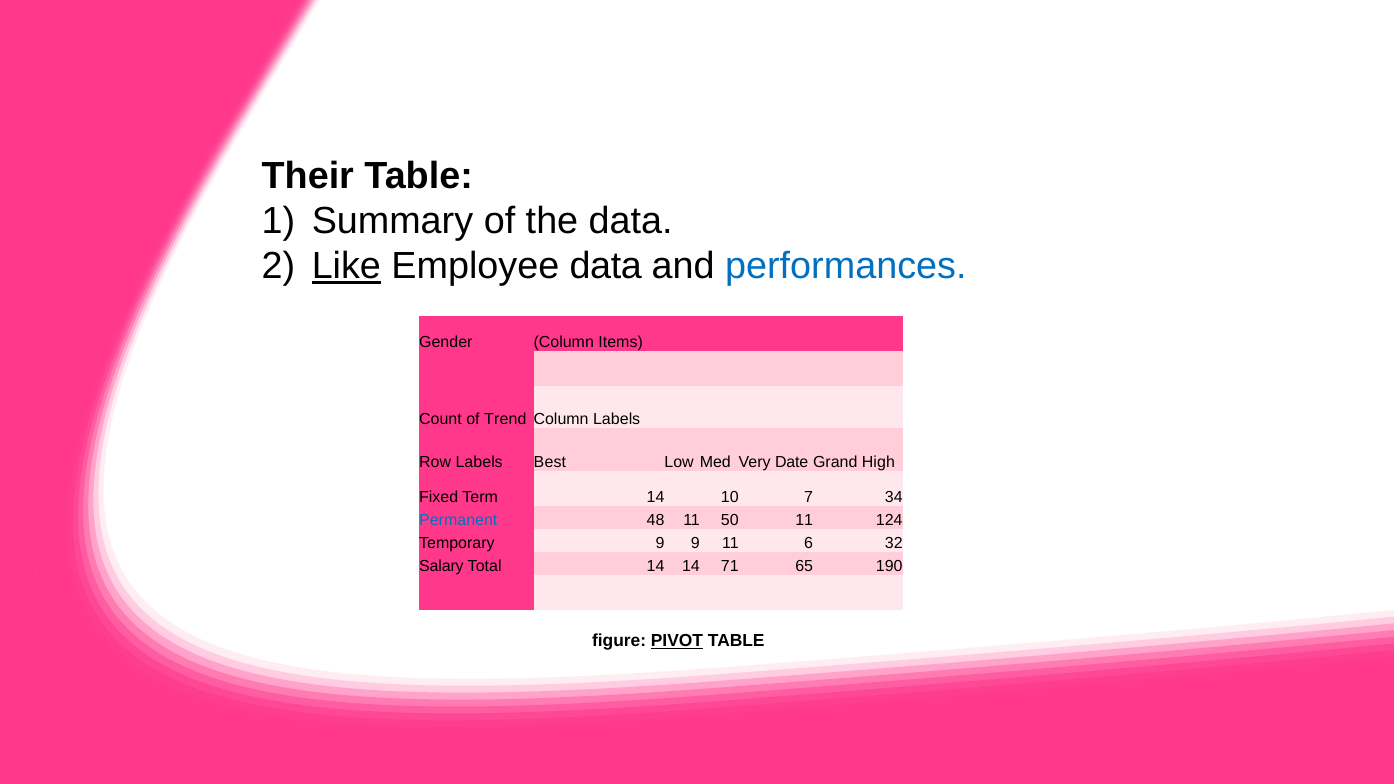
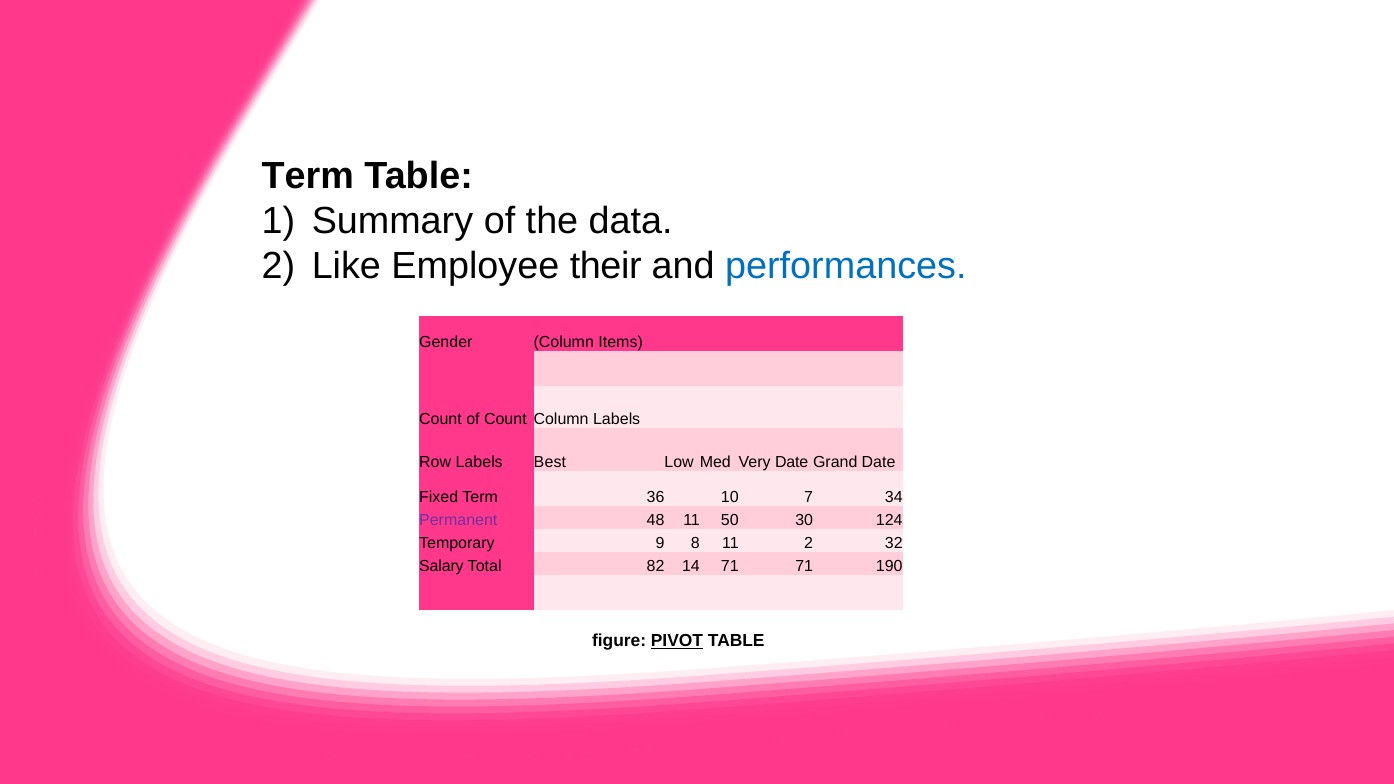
Their: Their -> Term (308, 176)
Like underline: present -> none (346, 266)
Employee data: data -> their (606, 266)
of Trend: Trend -> Count (505, 420)
Grand High: High -> Date (878, 462)
Term 14: 14 -> 36 (656, 497)
Permanent colour: blue -> purple (458, 520)
50 11: 11 -> 30 (804, 520)
9 9: 9 -> 8 (695, 543)
11 6: 6 -> 2 (809, 543)
Total 14: 14 -> 82 (656, 567)
71 65: 65 -> 71 (804, 567)
